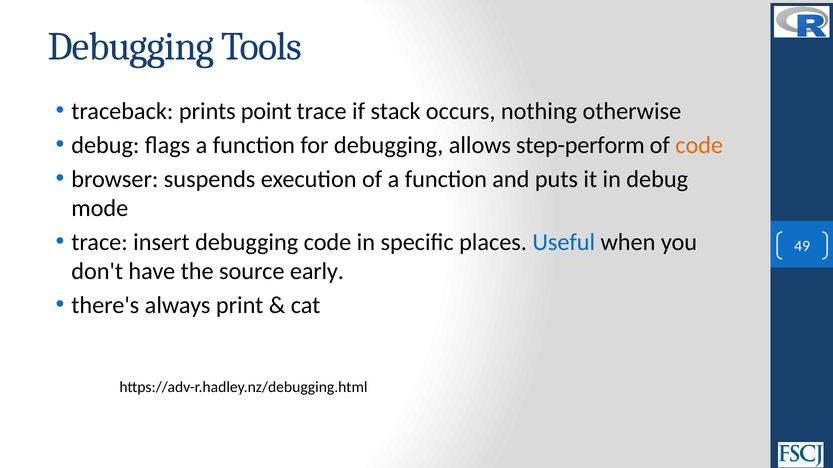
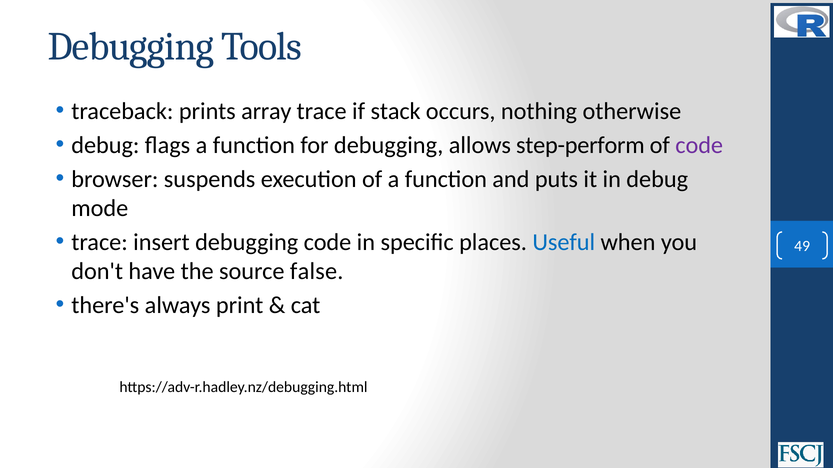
point: point -> array (266, 111)
code colour: orange -> purple (699, 145)
early: early -> false (317, 272)
